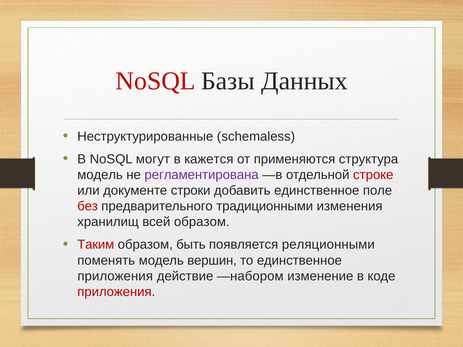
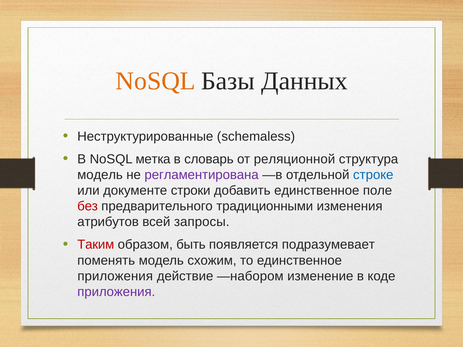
NoSQL colour: red -> orange (156, 81)
могут: могут -> метка (153, 159)
кажется: кажется -> словарь (209, 159)
применяются: применяются -> реляционной (294, 159)
строке colour: red -> blue (373, 175)
хранилищ: хранилищ -> атрибутов (108, 222)
всей образом: образом -> запросы (202, 222)
реляционными: реляционными -> подразумевает (328, 245)
вершин: вершин -> схожим (212, 261)
приложения colour: red -> purple (116, 292)
